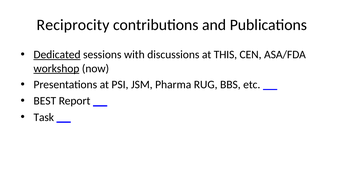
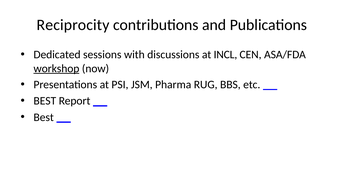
Dedicated underline: present -> none (57, 55)
THIS: THIS -> INCL (225, 55)
Task: Task -> Best (44, 117)
